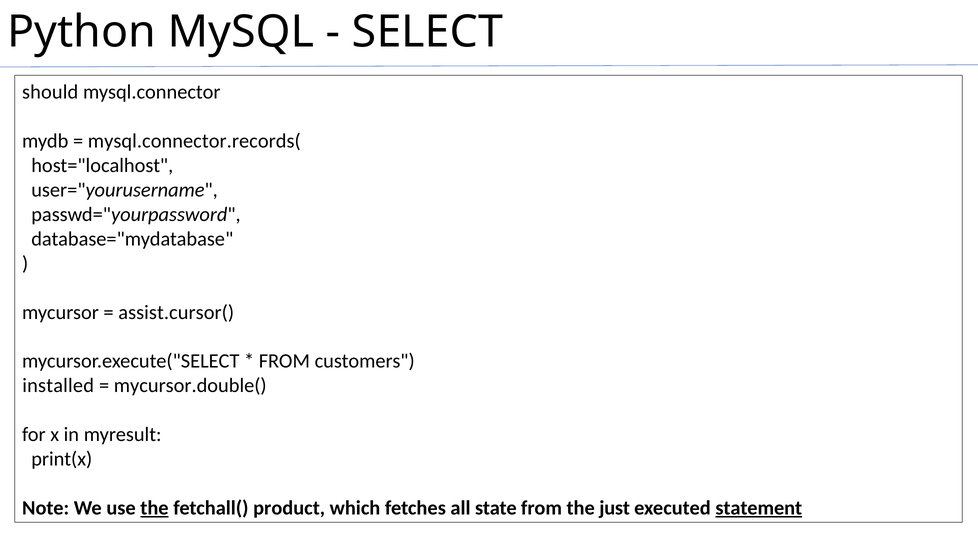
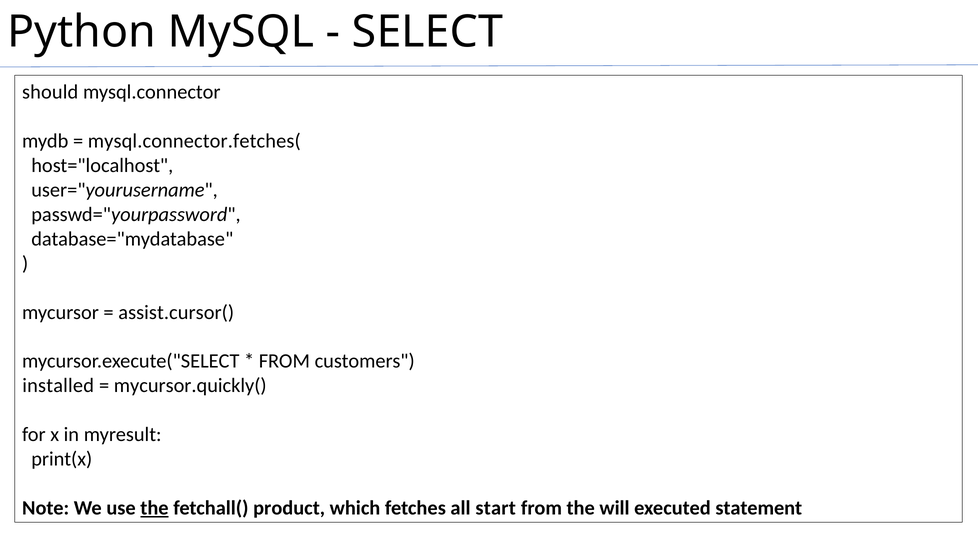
mysql.connector.records(: mysql.connector.records( -> mysql.connector.fetches( (194, 141)
mycursor.double(: mycursor.double( -> mycursor.quickly( (190, 386)
state: state -> start (496, 508)
just: just -> will (615, 508)
statement underline: present -> none (759, 508)
